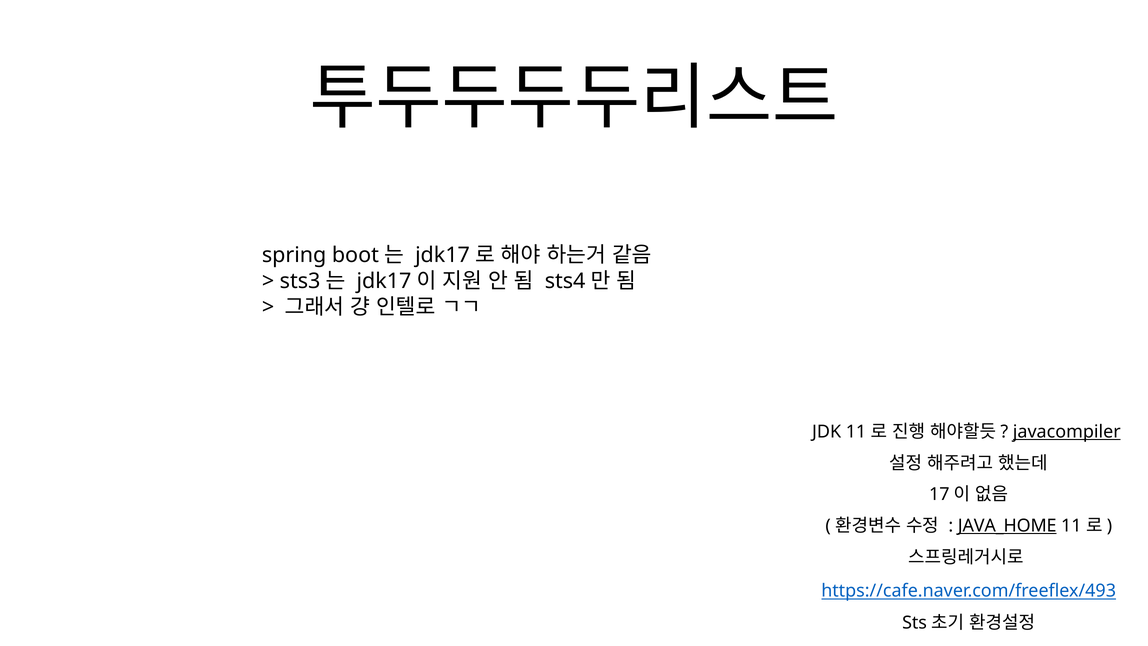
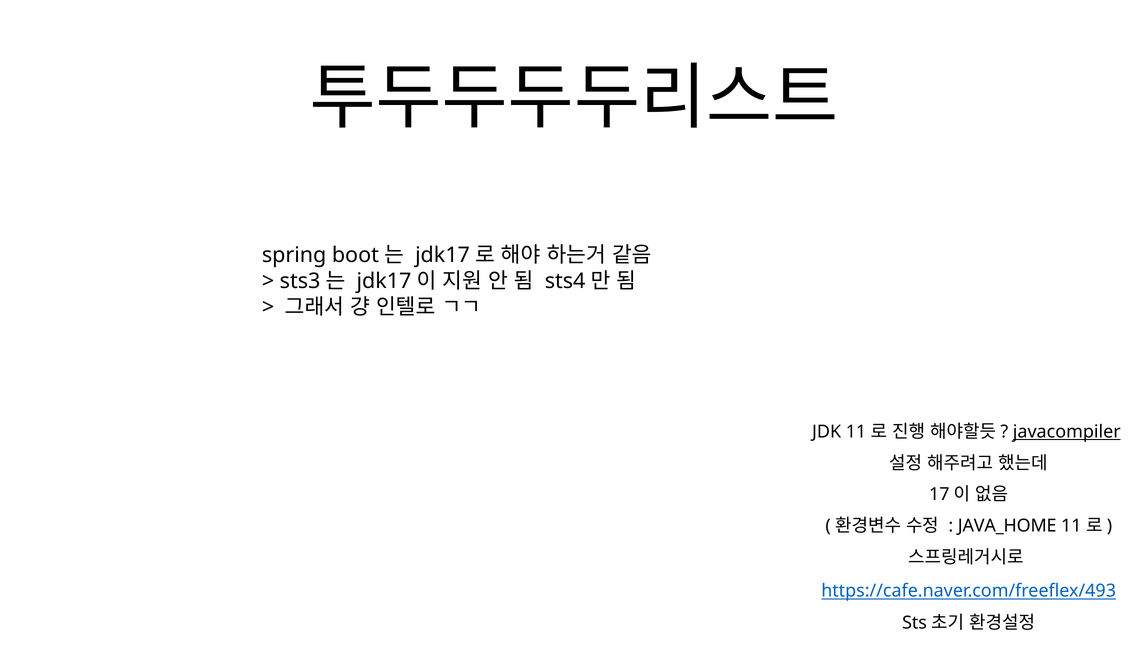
JAVA_HOME underline: present -> none (1007, 526)
